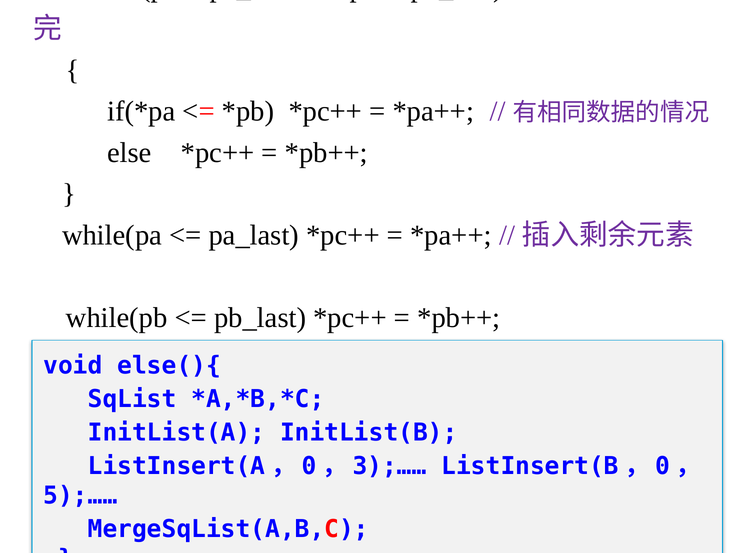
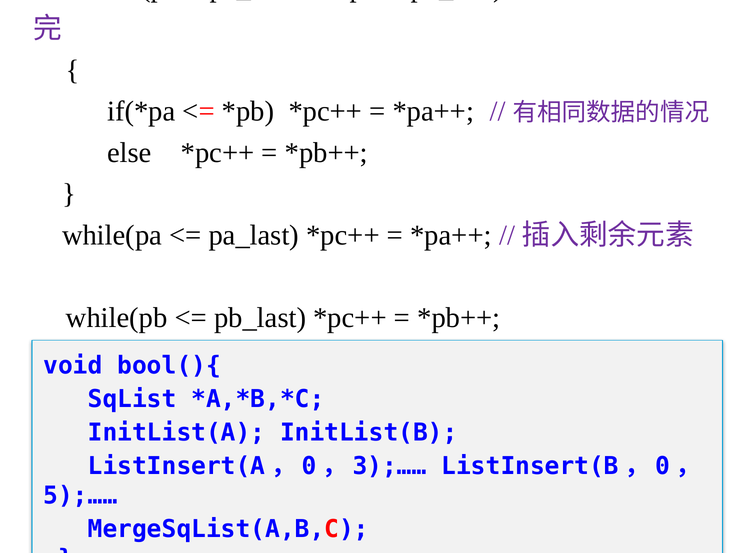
else(){: else(){ -> bool(){ (169, 365)
